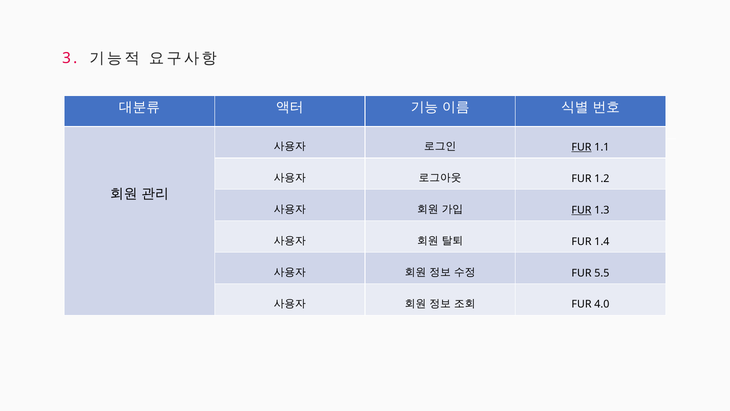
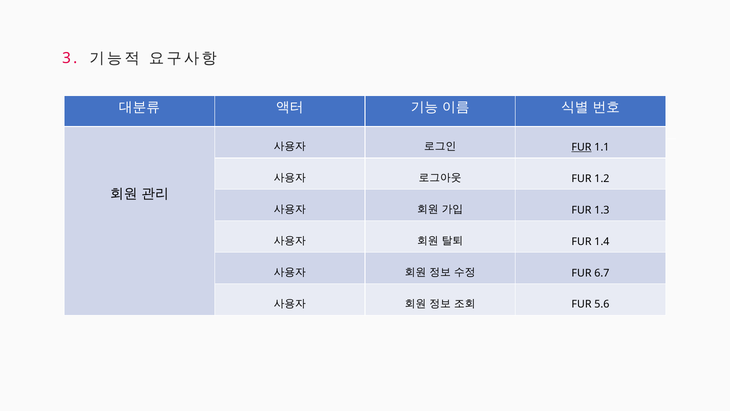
FUR underline: present -> none (581, 210)
5.5: 5.5 -> 6.7 (602, 273)
4.0: 4.0 -> 5.6 (602, 304)
